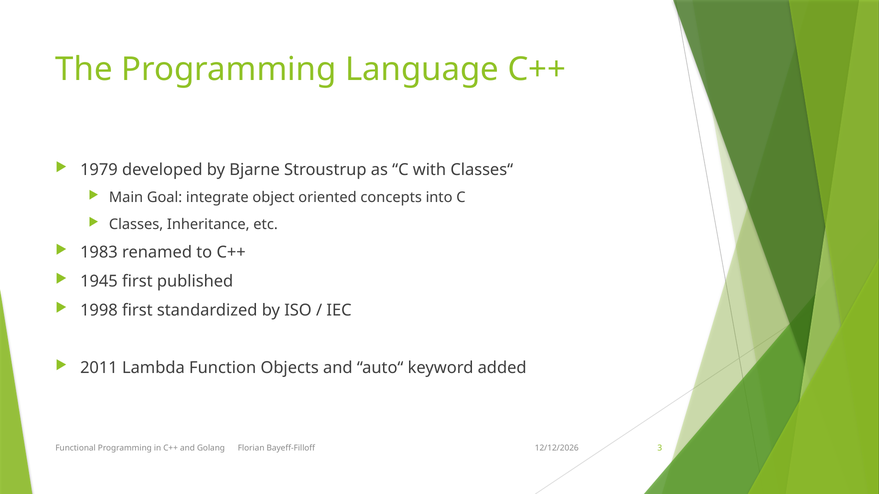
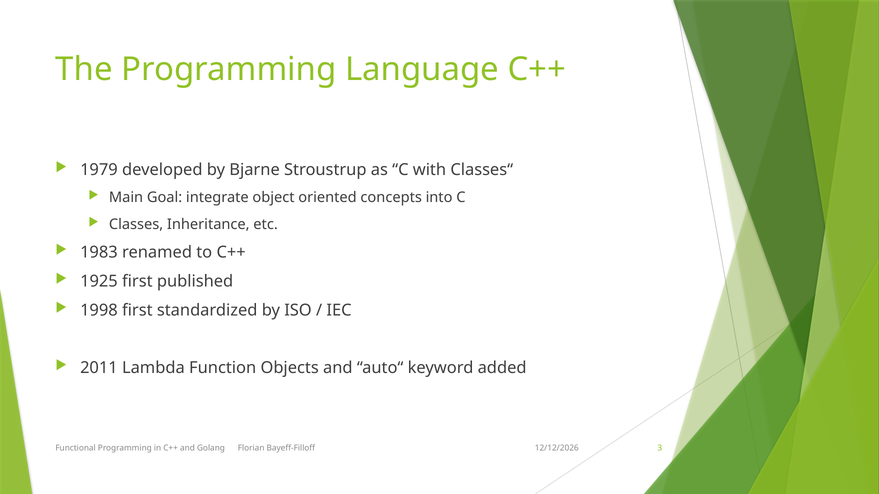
1945: 1945 -> 1925 (99, 281)
